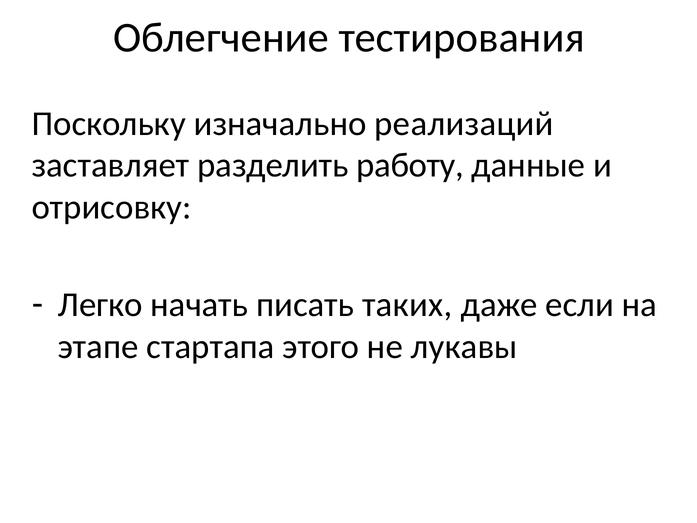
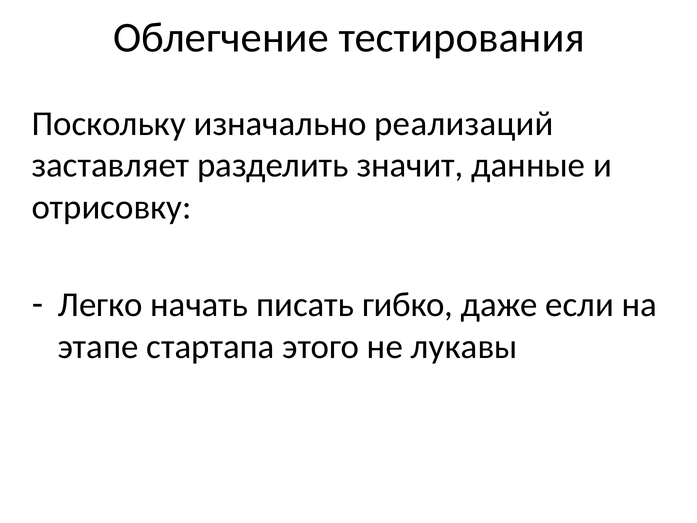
работу: работу -> значит (410, 165)
таких: таких -> гибко (408, 305)
